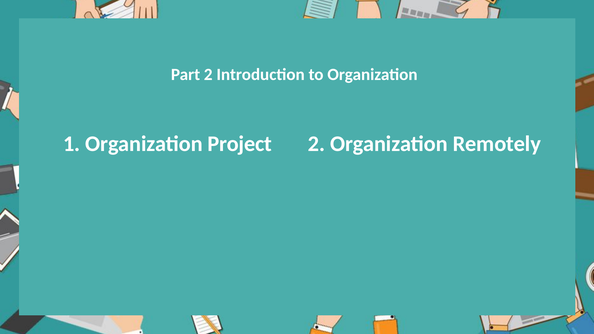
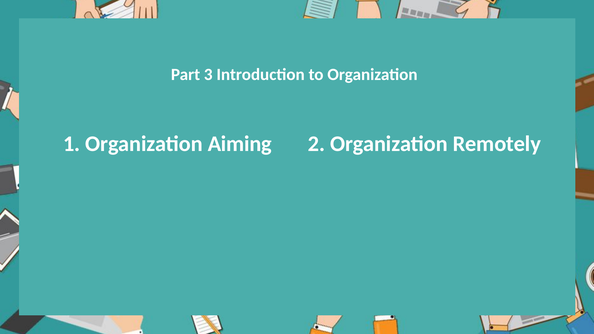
Part 2: 2 -> 3 (208, 75)
Project: Project -> Aiming (240, 144)
